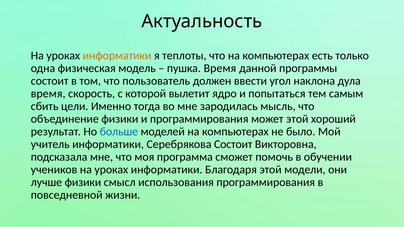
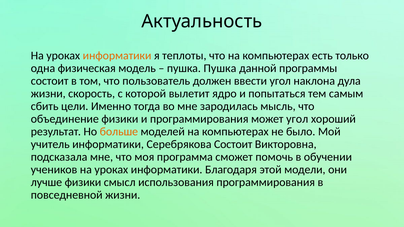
пушка Время: Время -> Пушка (220, 68)
время: время -> жизни (48, 94)
может этой: этой -> угол (297, 119)
больше colour: blue -> orange (119, 132)
